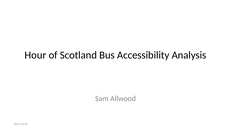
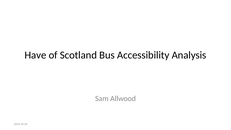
Hour: Hour -> Have (35, 55)
